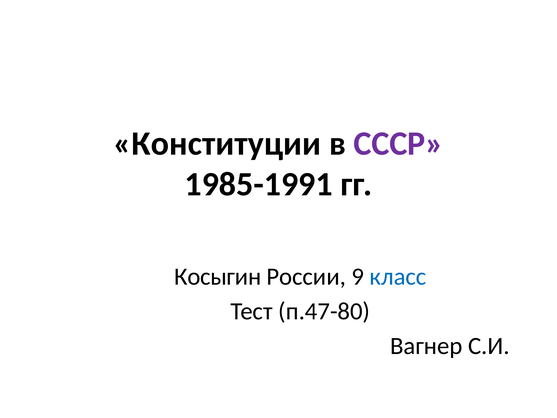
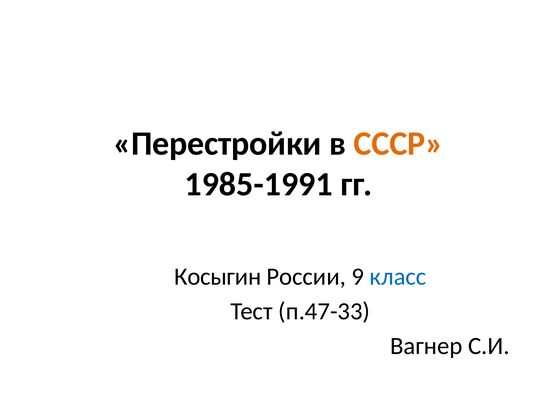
Конституции: Конституции -> Перестройки (217, 143)
СССР colour: purple -> orange (399, 143)
п.47-80: п.47-80 -> п.47-33 (324, 311)
